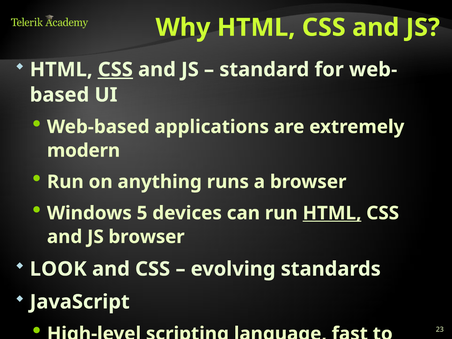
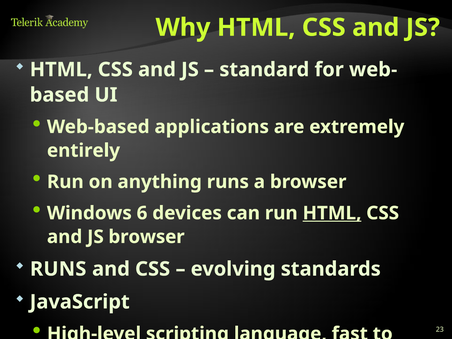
CSS underline: present -> none (115, 70)
modern: modern -> entirely (83, 151)
5: 5 -> 6 (142, 213)
LOOK: LOOK -> RUNS (58, 269)
